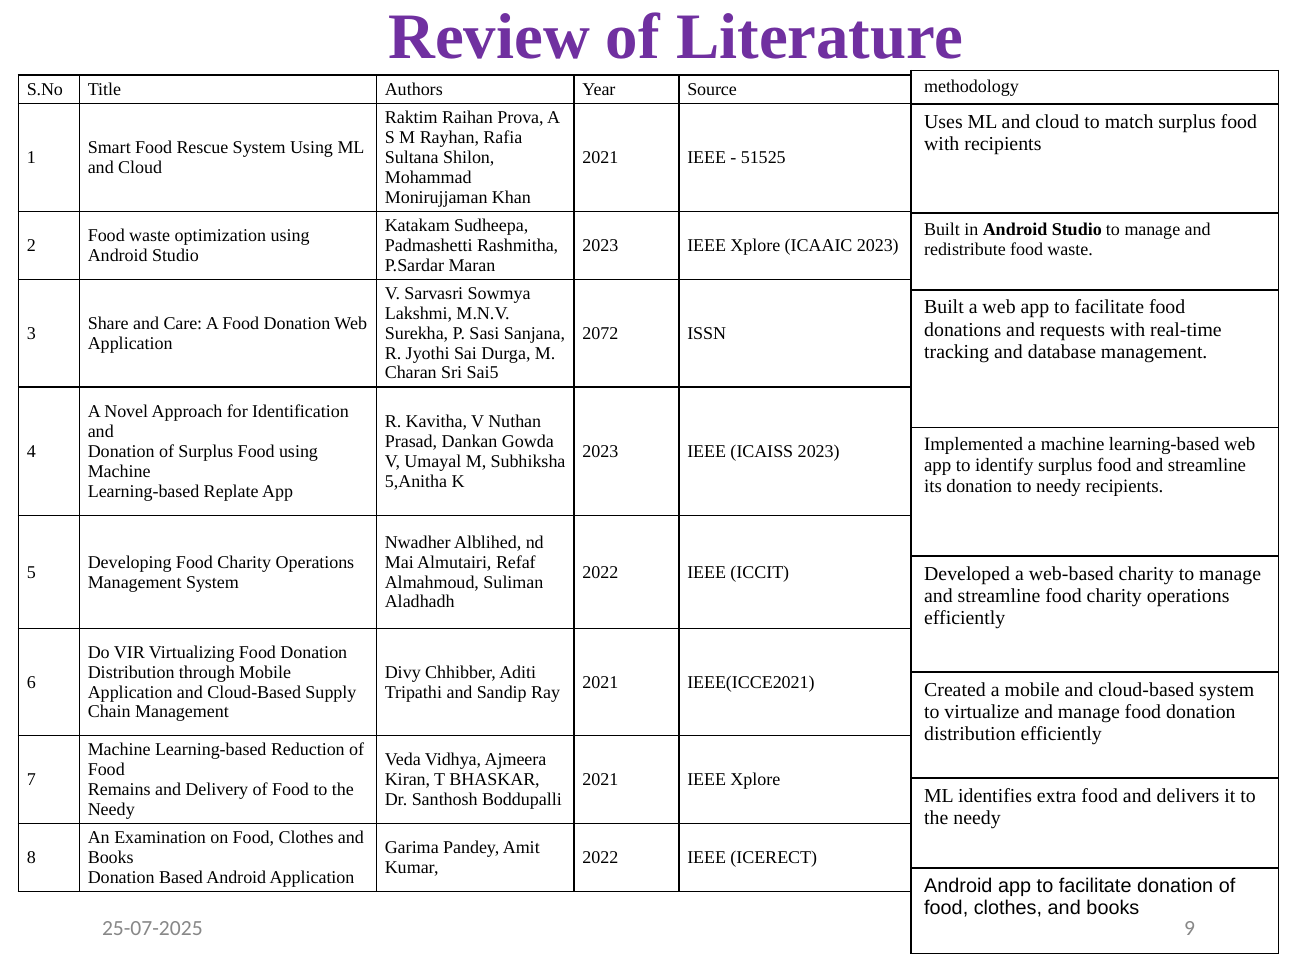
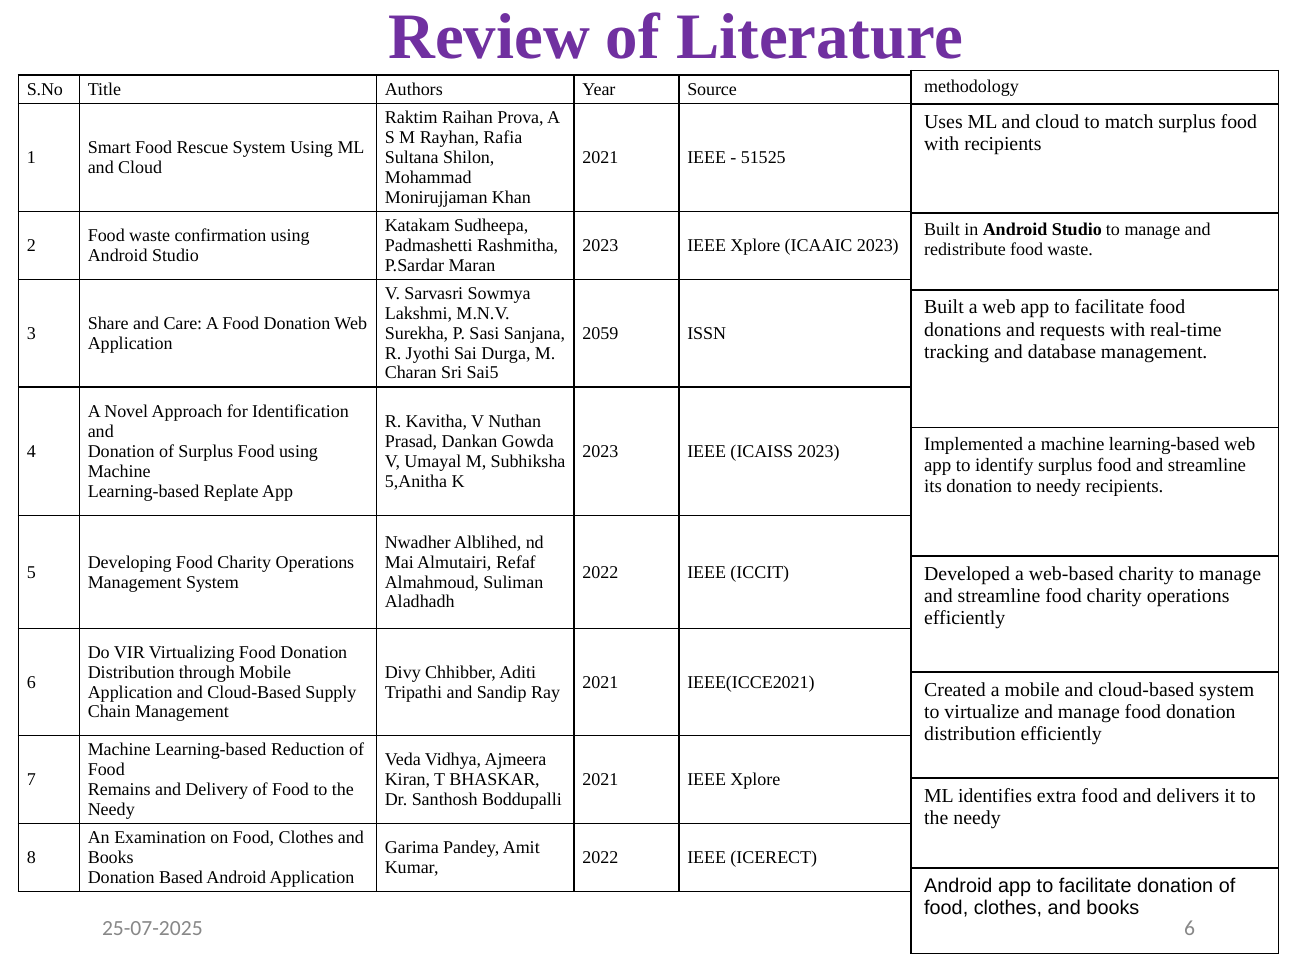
optimization: optimization -> confirmation (220, 236)
2072: 2072 -> 2059 (600, 334)
25-07-2025 9: 9 -> 6 (1190, 929)
